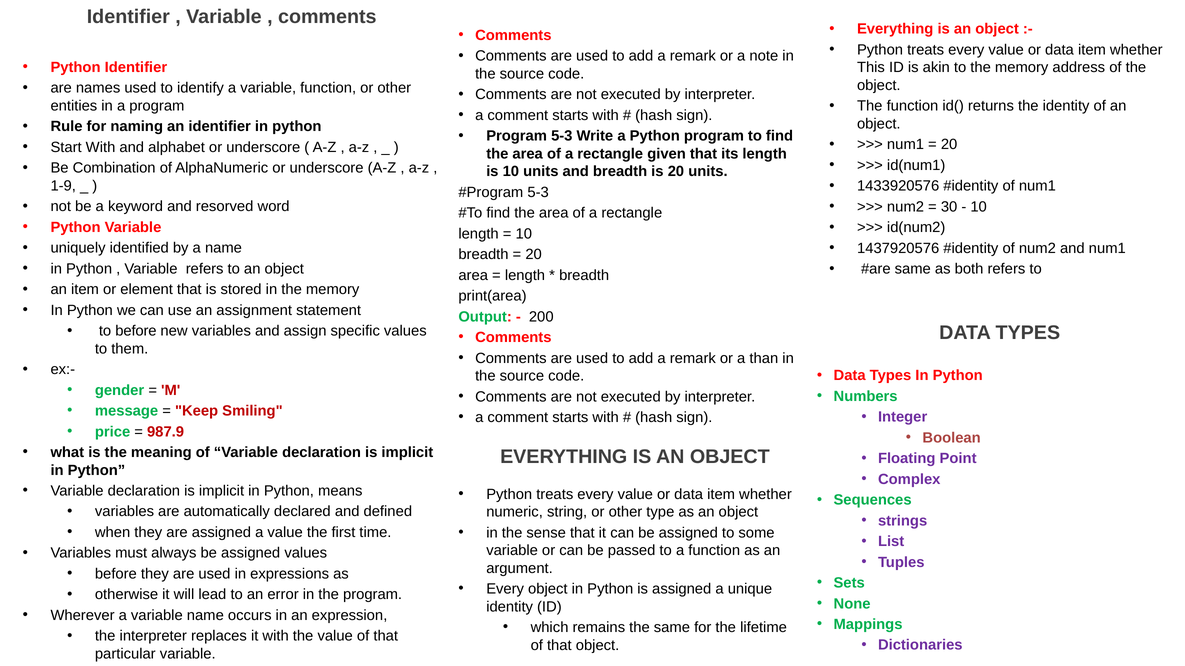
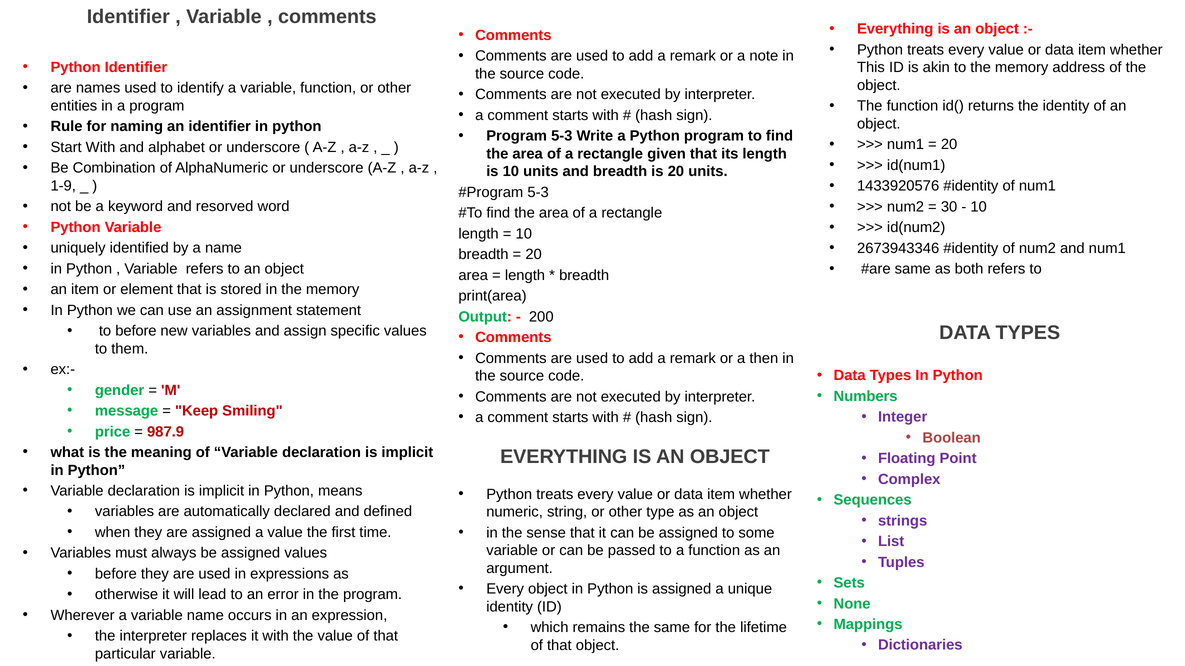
1437920576: 1437920576 -> 2673943346 (898, 248)
than: than -> then (764, 358)
